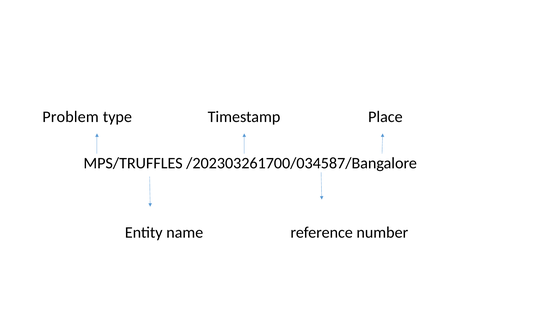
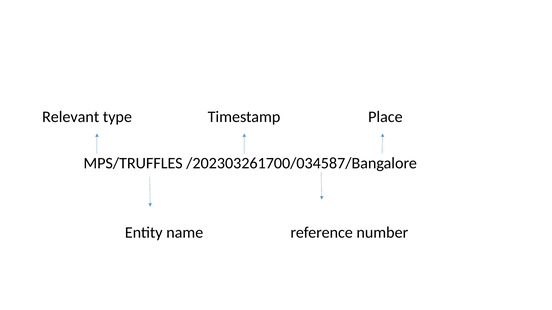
Problem: Problem -> Relevant (71, 117)
